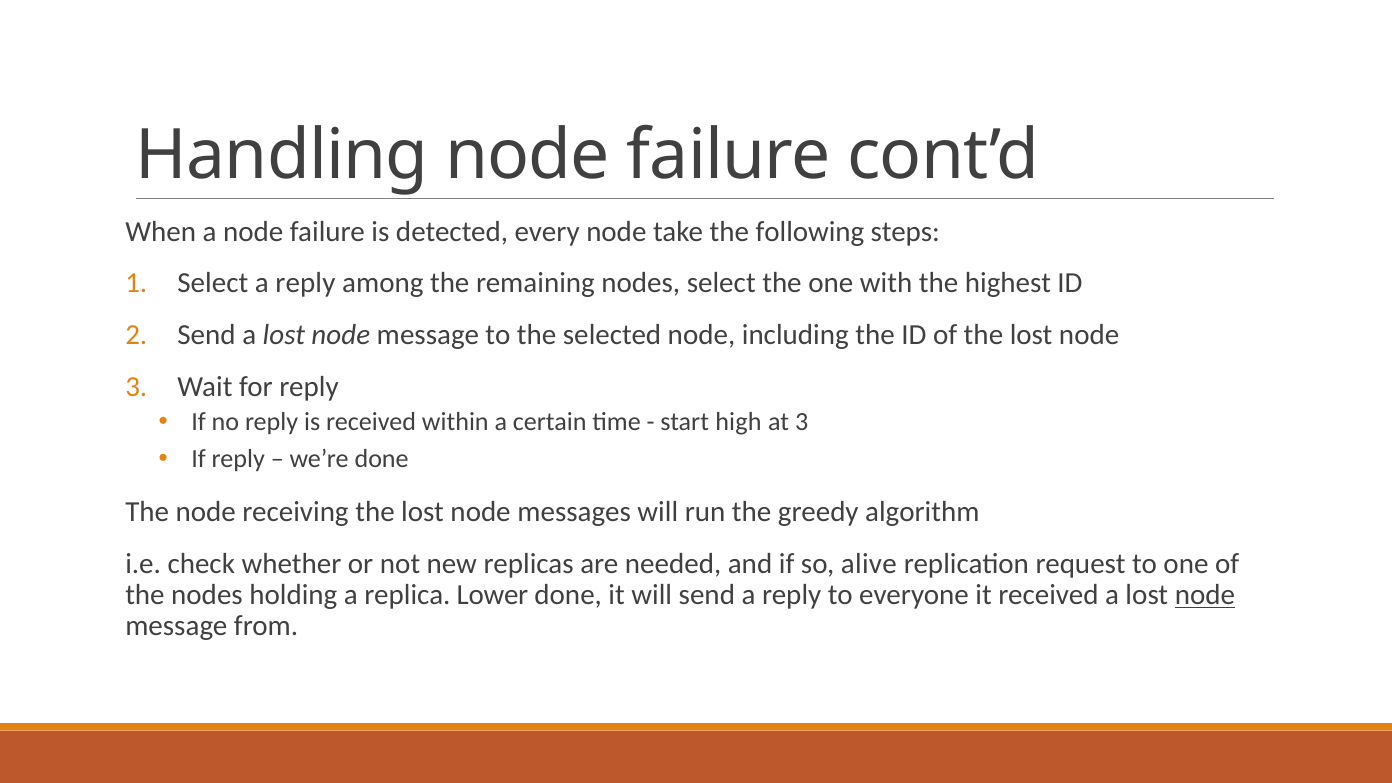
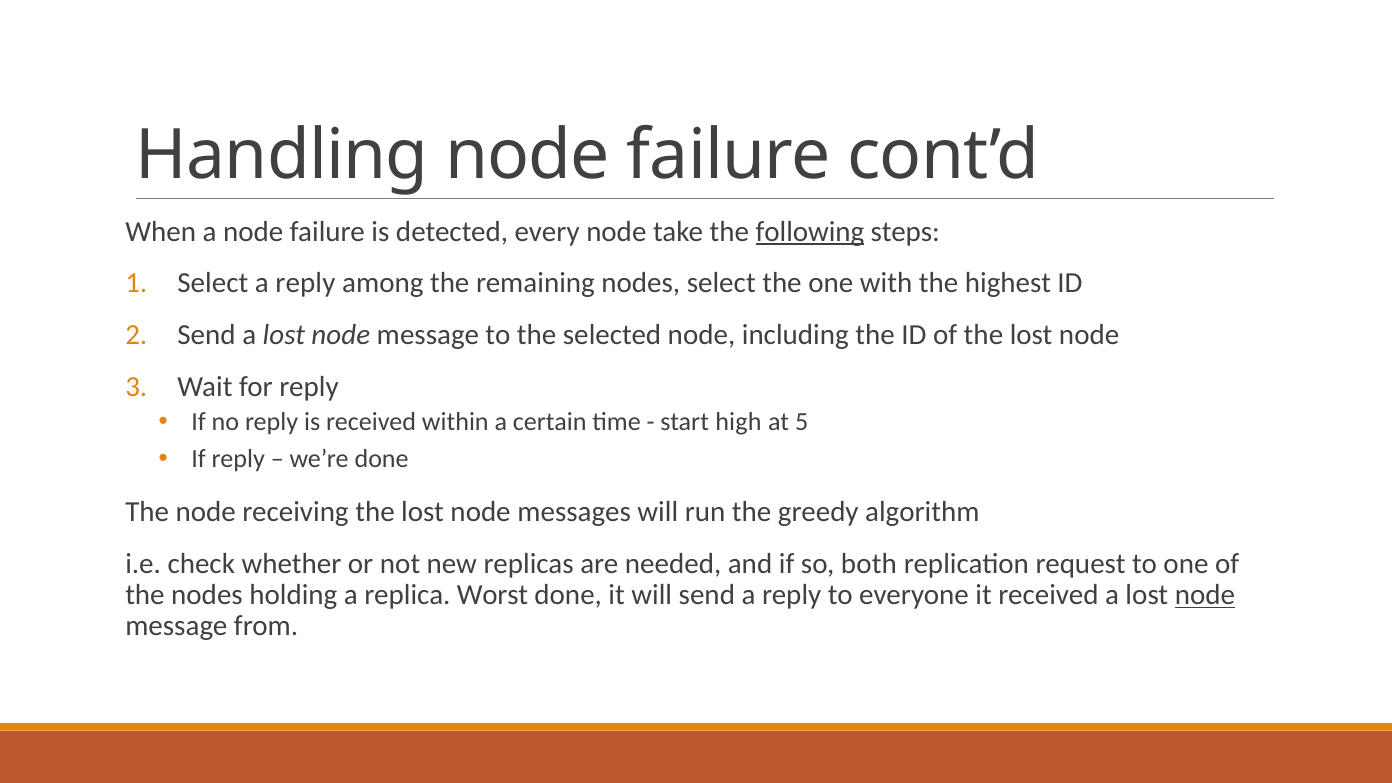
following underline: none -> present (810, 231)
at 3: 3 -> 5 (802, 422)
alive: alive -> both (869, 564)
Lower: Lower -> Worst (493, 595)
